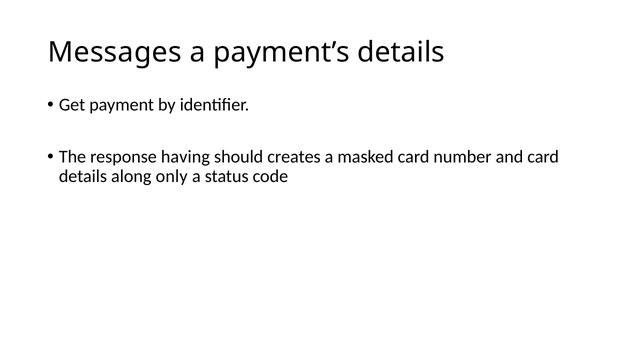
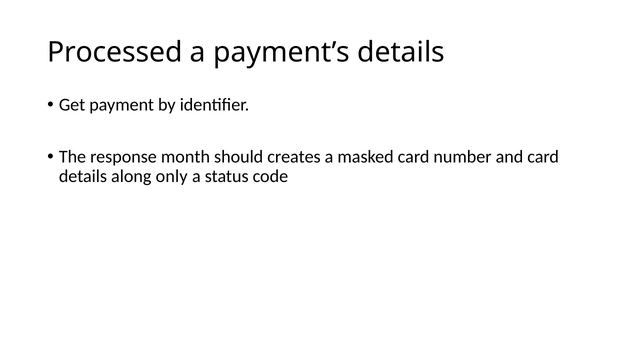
Messages: Messages -> Processed (115, 52)
having: having -> month (185, 157)
